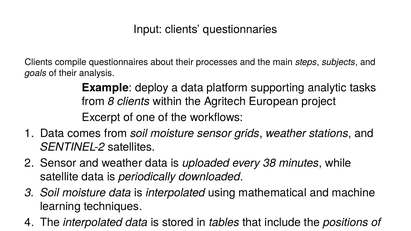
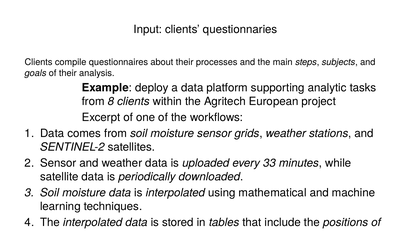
38: 38 -> 33 (269, 163)
